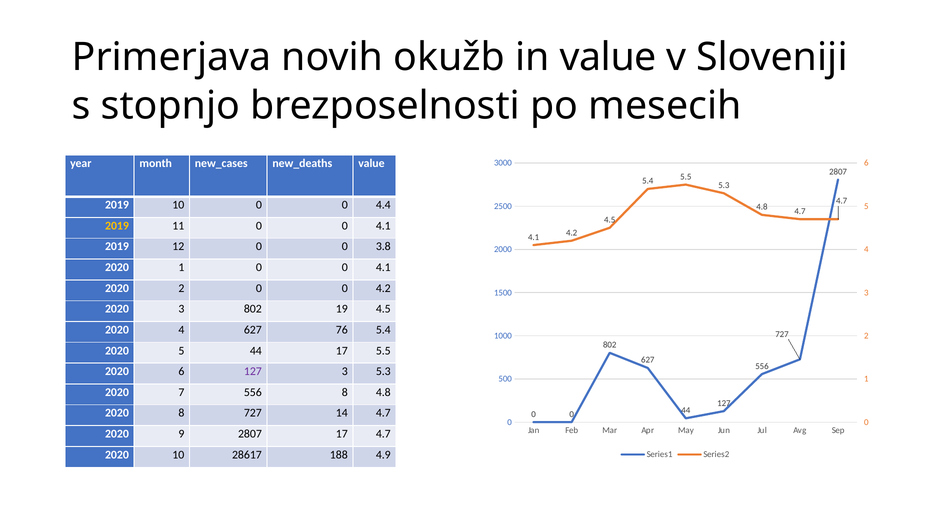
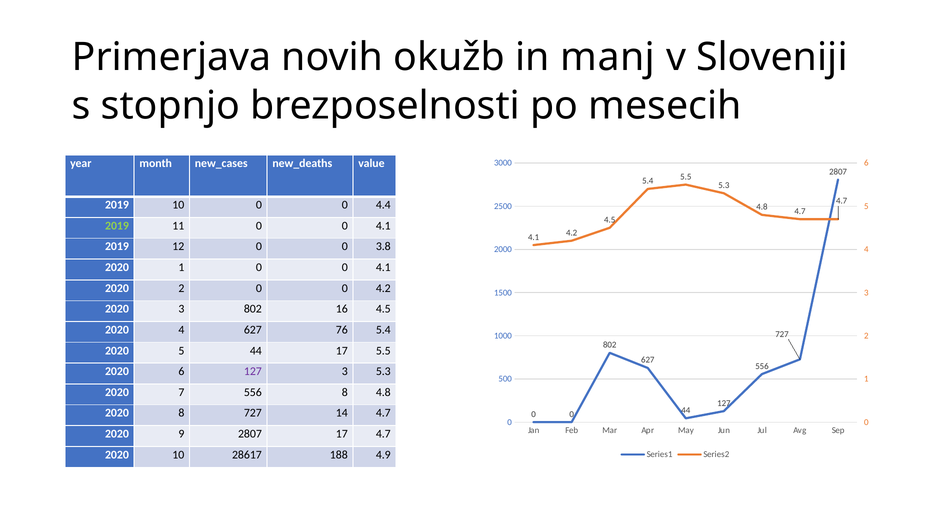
in value: value -> manj (608, 57)
2019 colour: yellow -> light green (117, 226)
19: 19 -> 16 (342, 309)
